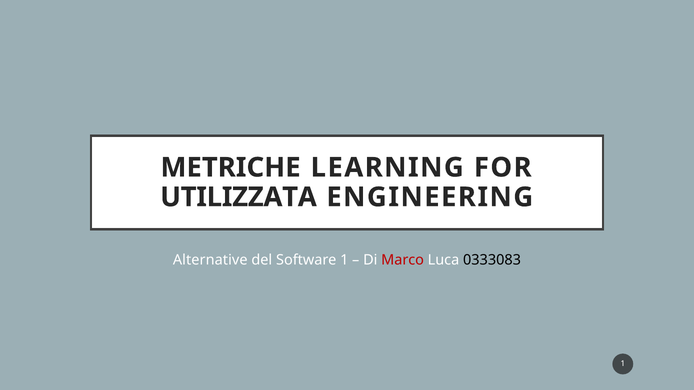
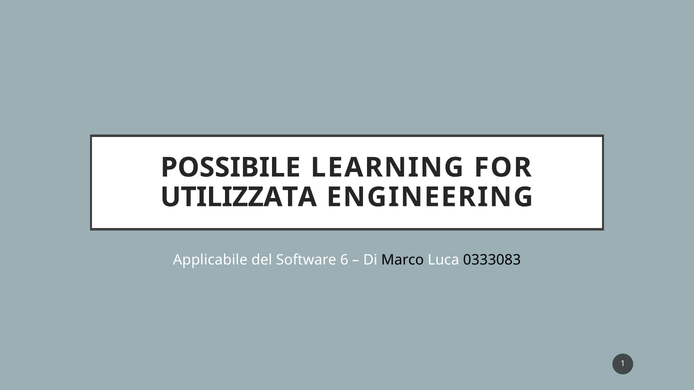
METRICHE: METRICHE -> POSSIBILE (231, 168)
Alternative: Alternative -> Applicabile (210, 260)
Software 1: 1 -> 6 (344, 260)
Marco colour: red -> black (403, 260)
